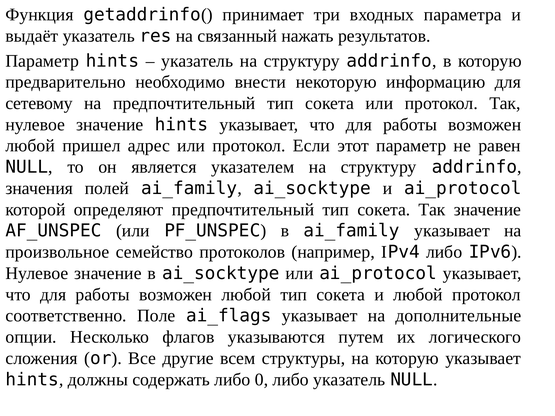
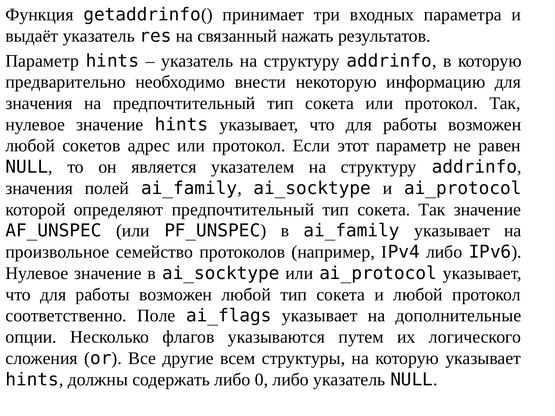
сетевому: сетевому -> значения (39, 103)
пришел: пришел -> сокетов (91, 146)
